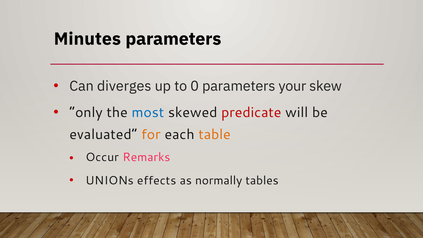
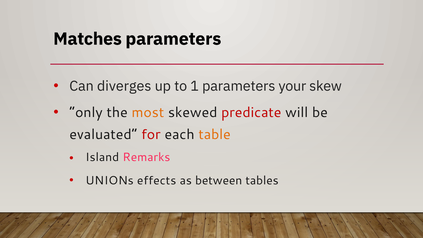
Minutes: Minutes -> Matches (88, 39)
0: 0 -> 1 (195, 86)
most colour: blue -> orange (148, 112)
for colour: orange -> red (151, 134)
Occur: Occur -> Island (102, 157)
normally: normally -> between (219, 180)
